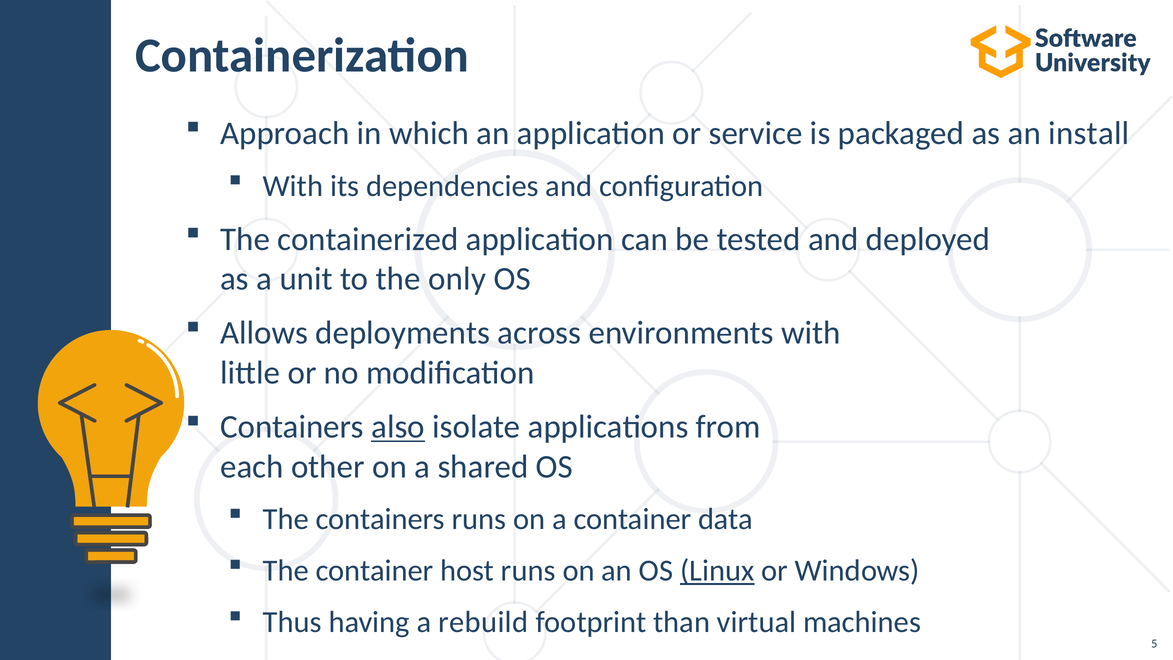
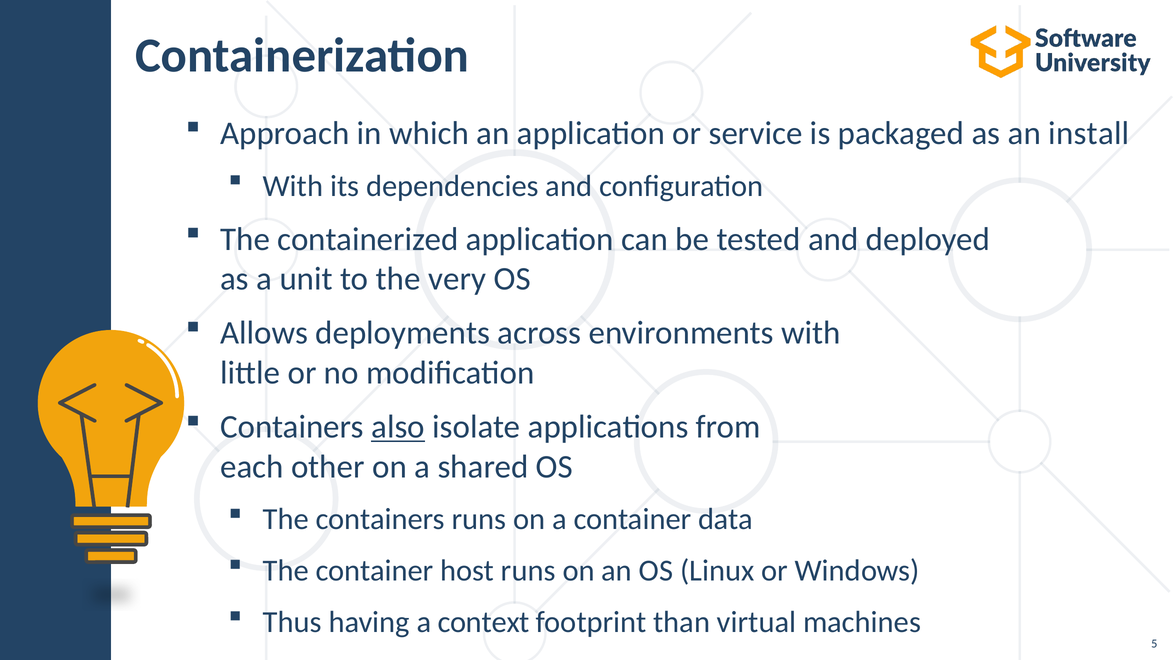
only: only -> very (457, 279)
Linux underline: present -> none (717, 571)
rebuild: rebuild -> context (484, 622)
